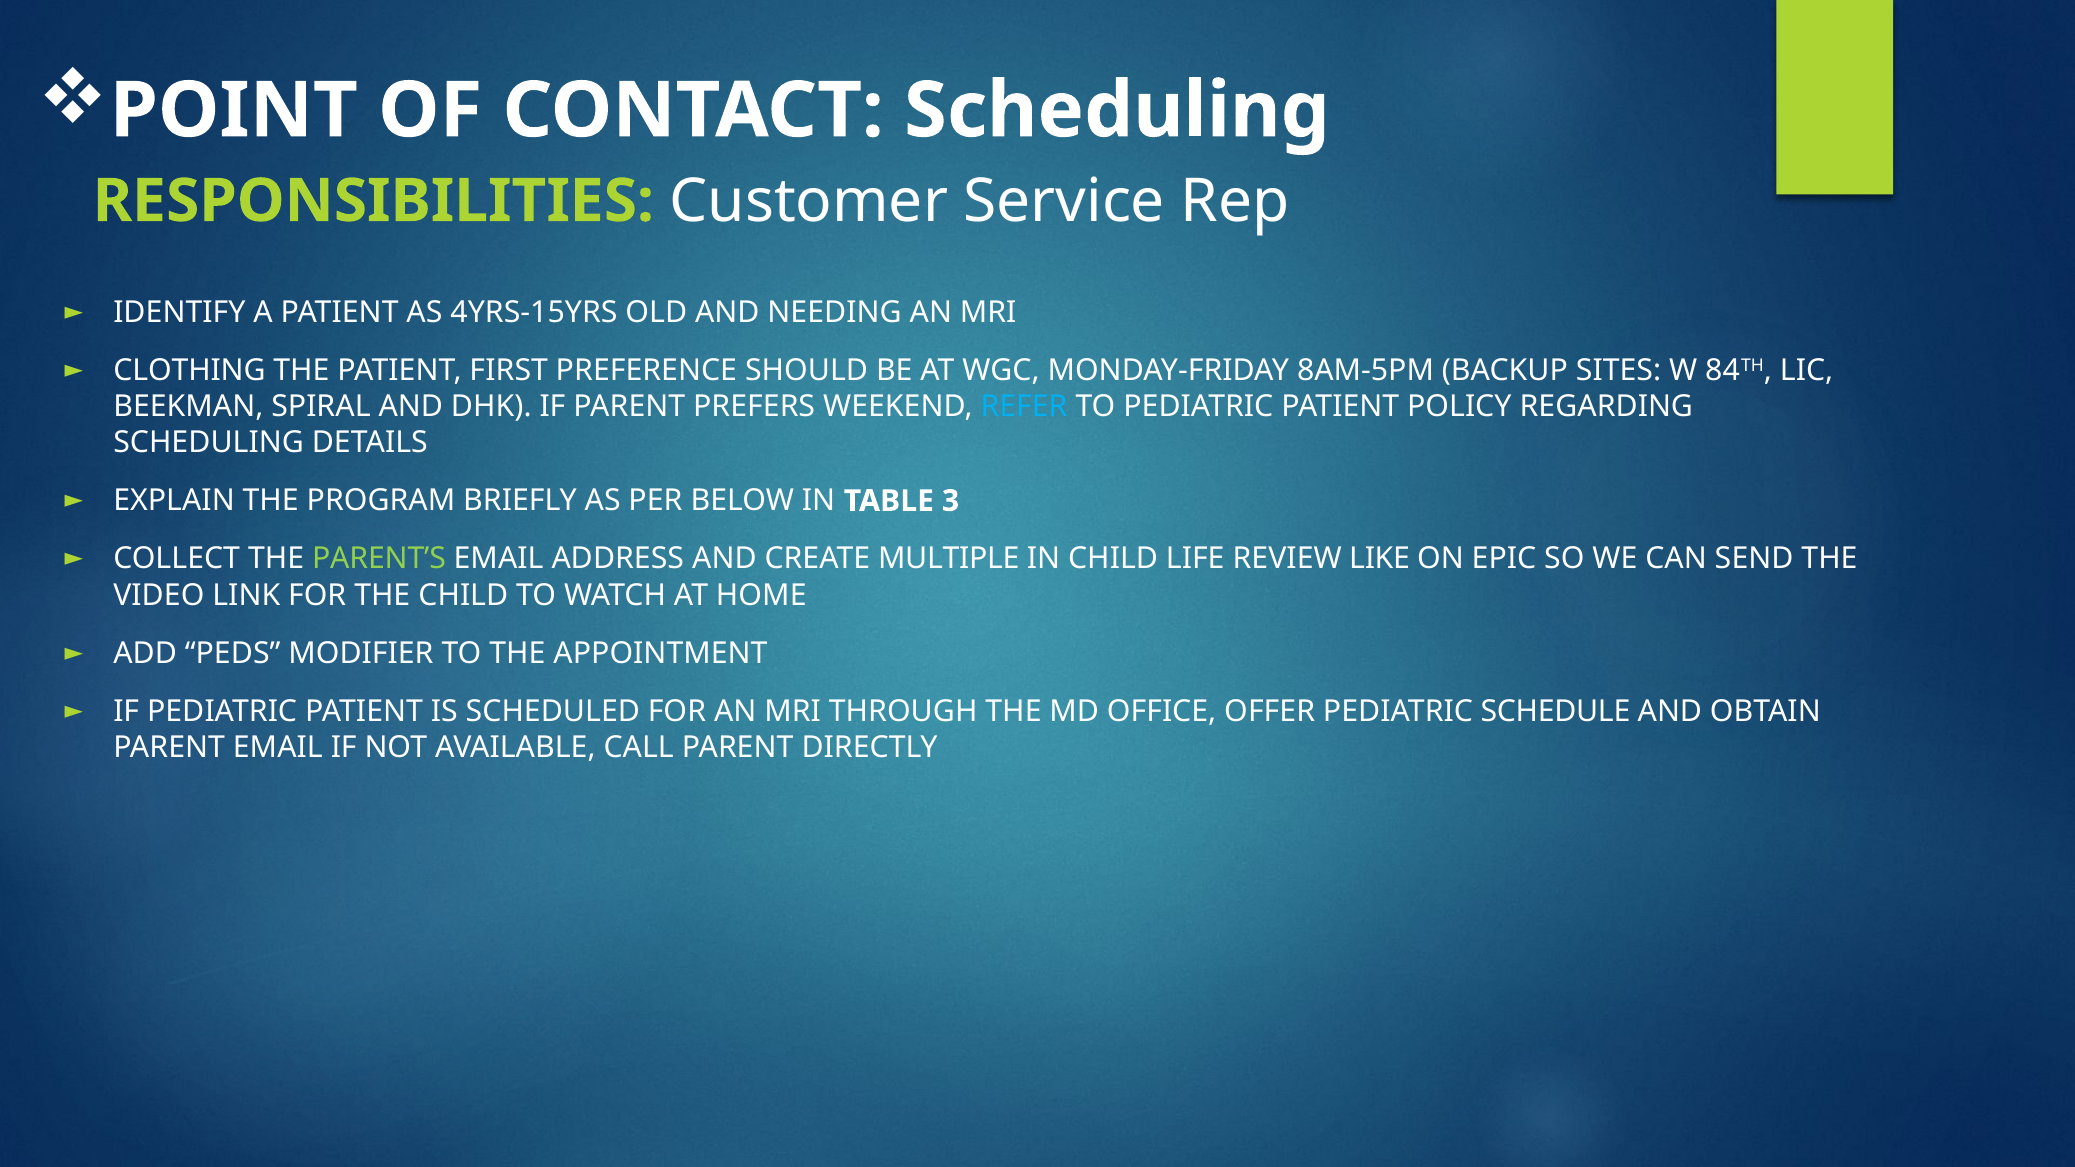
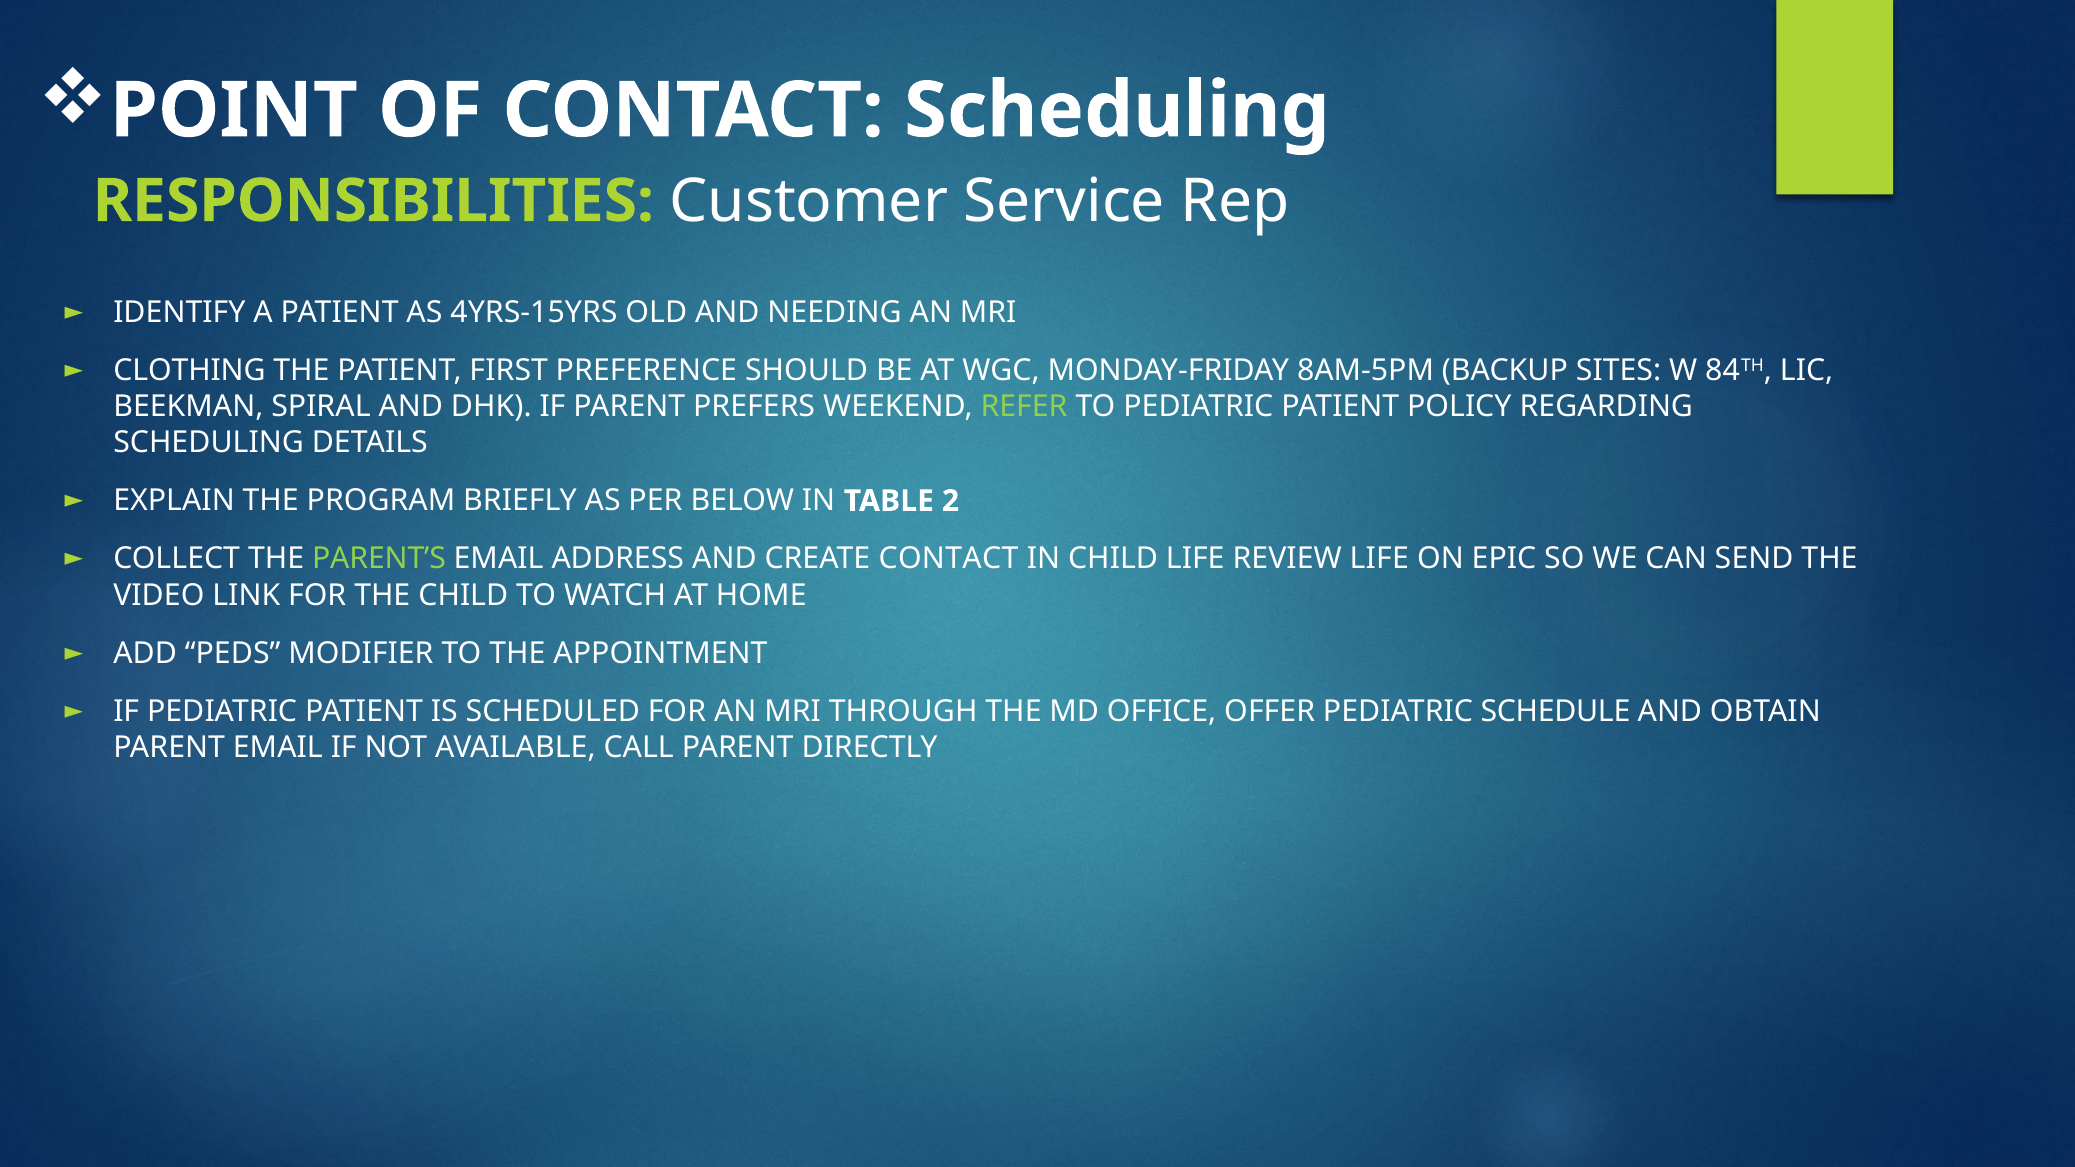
REFER colour: light blue -> light green (1024, 407)
3: 3 -> 2 (951, 501)
CREATE MULTIPLE: MULTIPLE -> CONTACT (948, 559)
REVIEW LIKE: LIKE -> LIFE (1379, 559)
